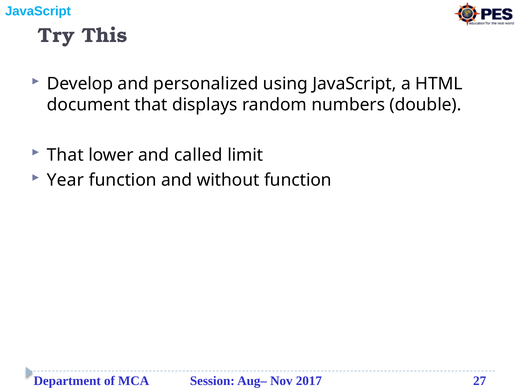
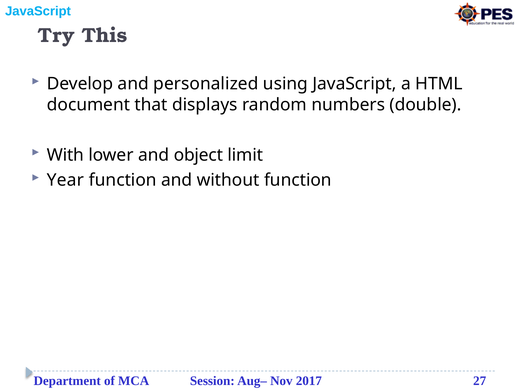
That: That -> With (65, 155)
called: called -> object (198, 155)
